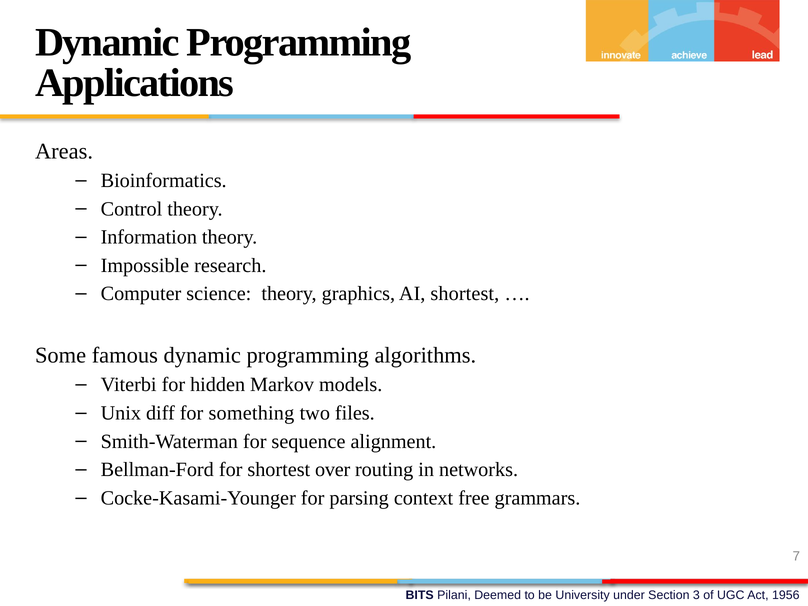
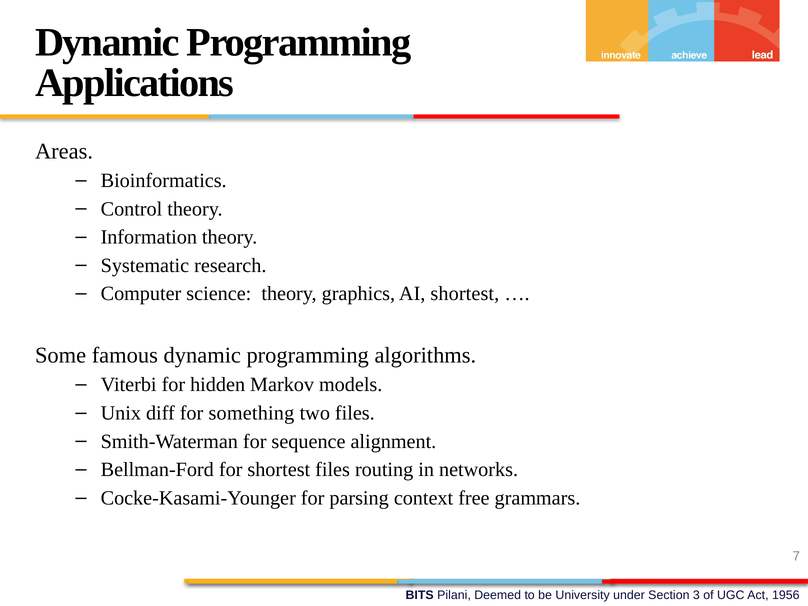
Impossible: Impossible -> Systematic (145, 265)
shortest over: over -> files (333, 470)
